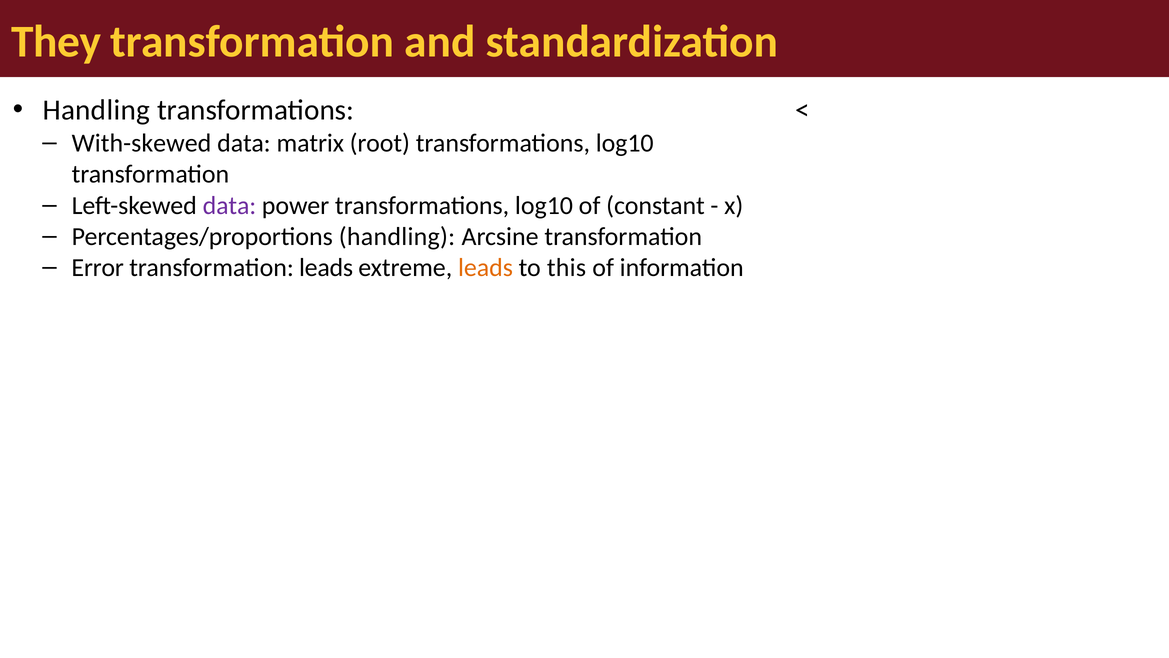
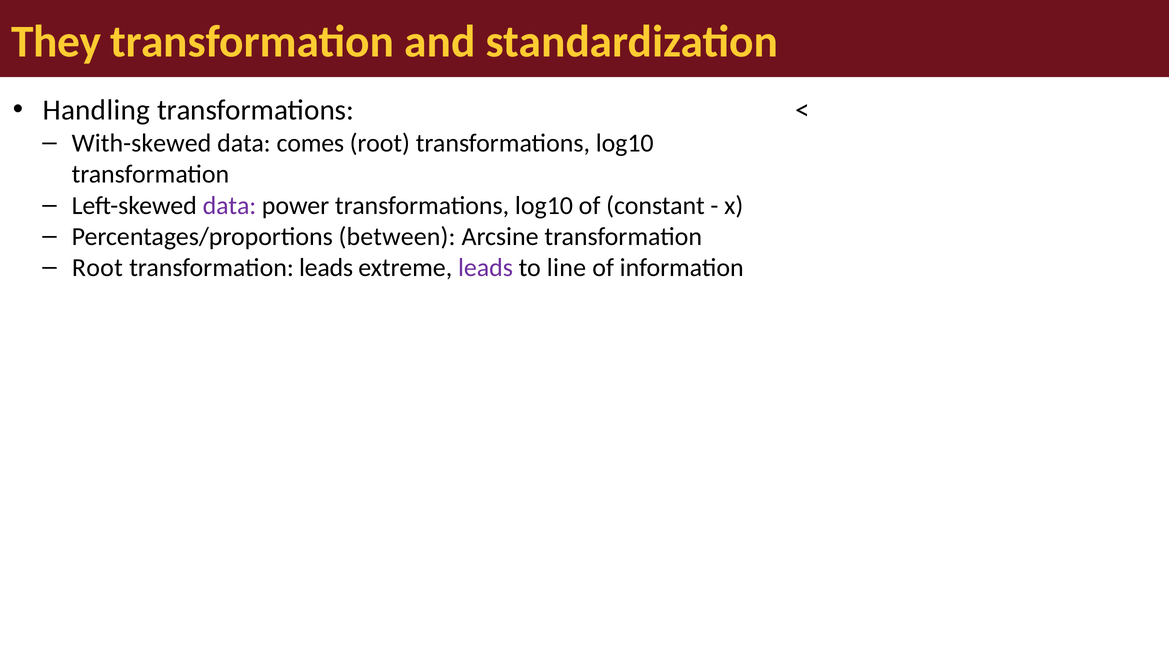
matrix: matrix -> comes (310, 143)
Percentages/proportions handling: handling -> between (397, 237)
Error: Error -> Root (97, 268)
leads colour: orange -> purple (485, 268)
this: this -> line (566, 268)
